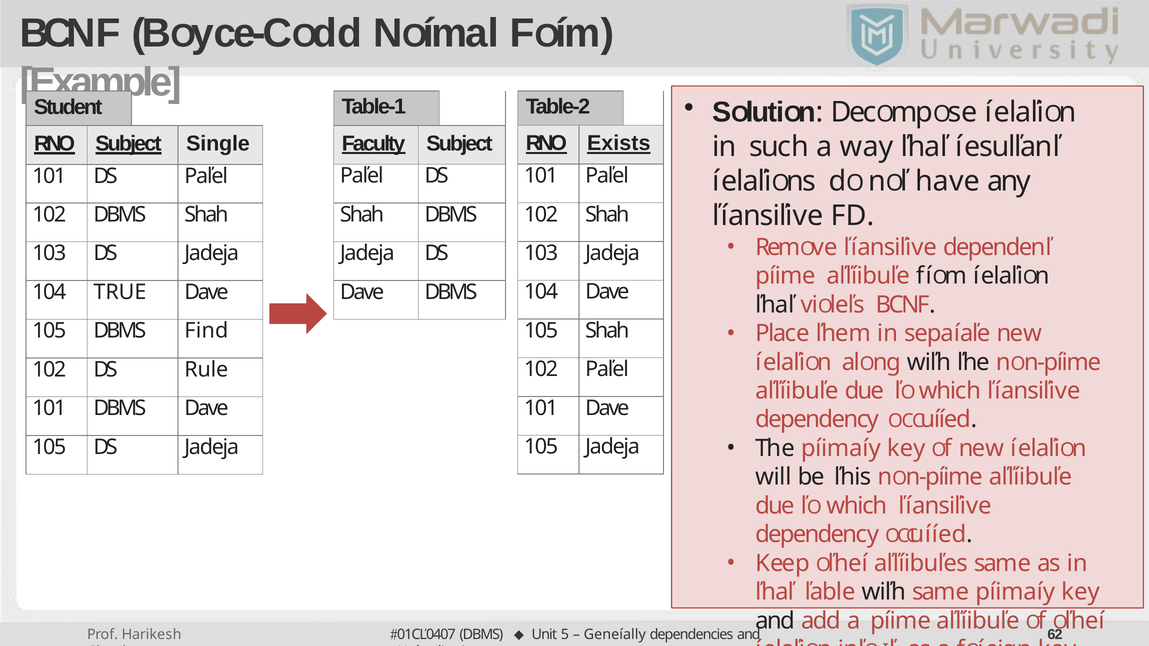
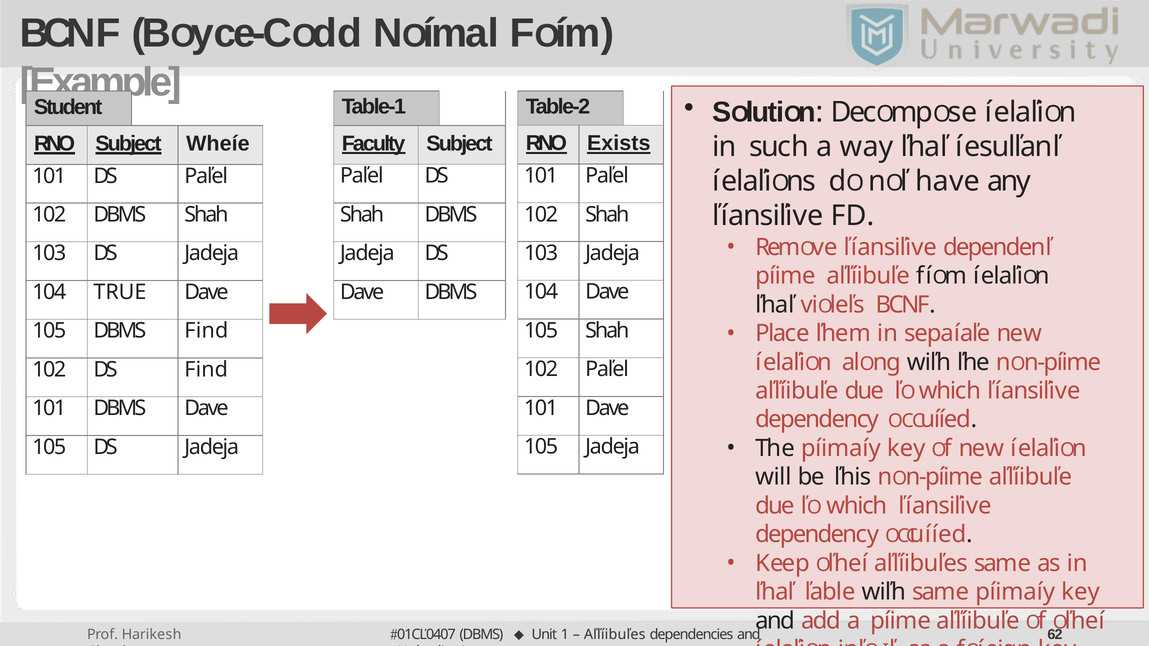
Single: Single -> Wheíe (218, 144)
DS Rule: Rule -> Find (206, 370)
5: 5 -> 1 (565, 635)
Geneíally: Geneíally -> Aľľíibuľes (615, 635)
